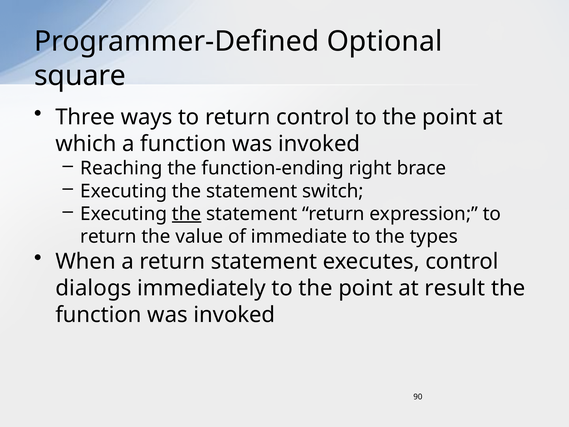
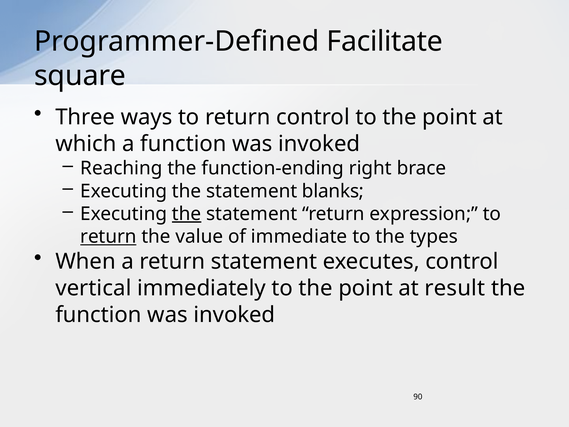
Optional: Optional -> Facilitate (385, 41)
switch: switch -> blanks (333, 191)
return underline: none -> present (108, 237)
dialogs: dialogs -> vertical (93, 288)
